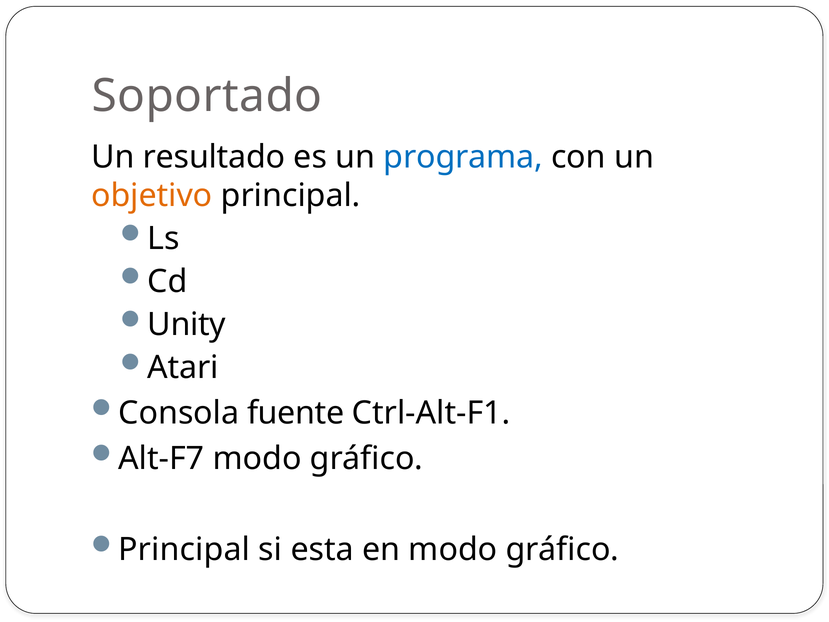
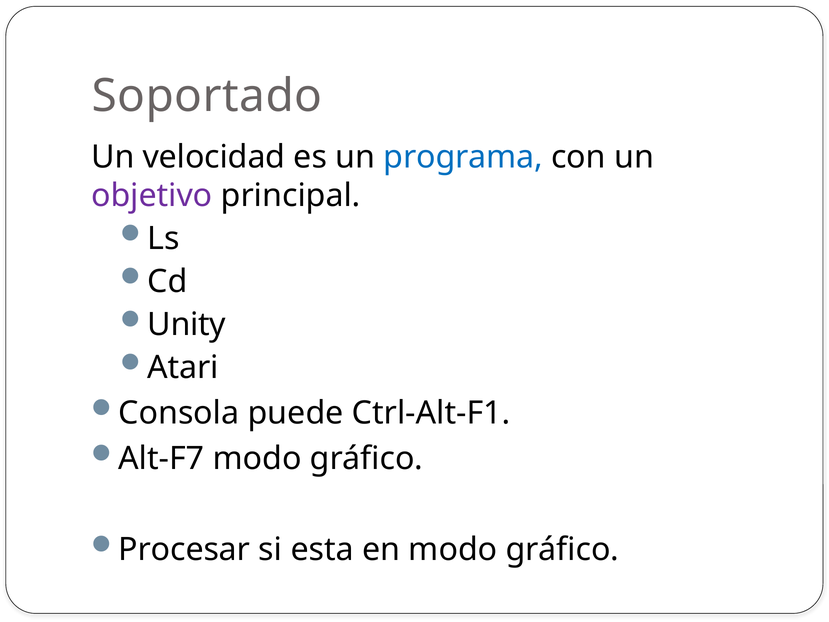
resultado: resultado -> velocidad (214, 157)
objetivo colour: orange -> purple (152, 196)
fuente: fuente -> puede (296, 413)
Principal: Principal -> Procesar (184, 549)
